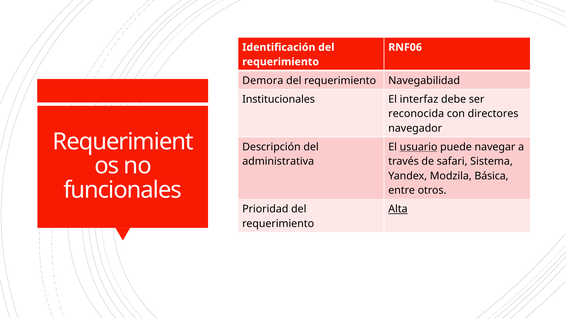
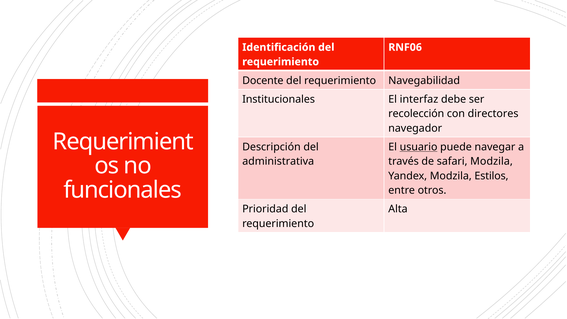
Demora: Demora -> Docente (263, 81)
reconocida: reconocida -> recolección (416, 114)
safari Sistema: Sistema -> Modzila (492, 161)
Básica: Básica -> Estilos (491, 176)
Alta underline: present -> none (398, 209)
